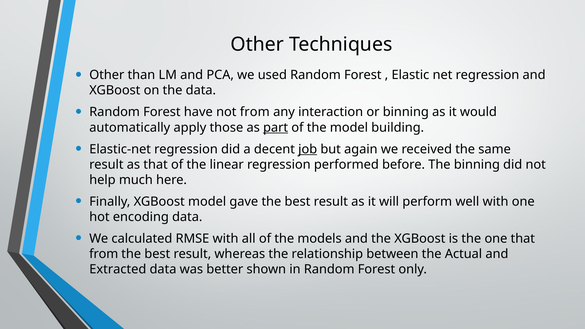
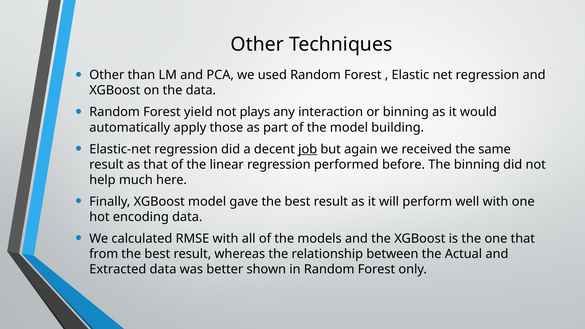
have: have -> yield (198, 112)
not from: from -> plays (255, 112)
part underline: present -> none (276, 127)
